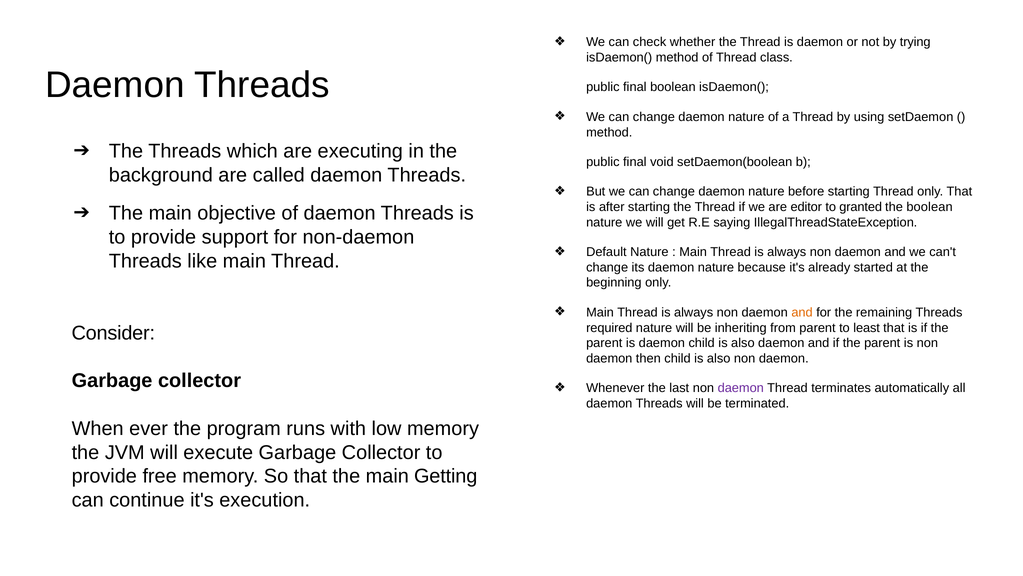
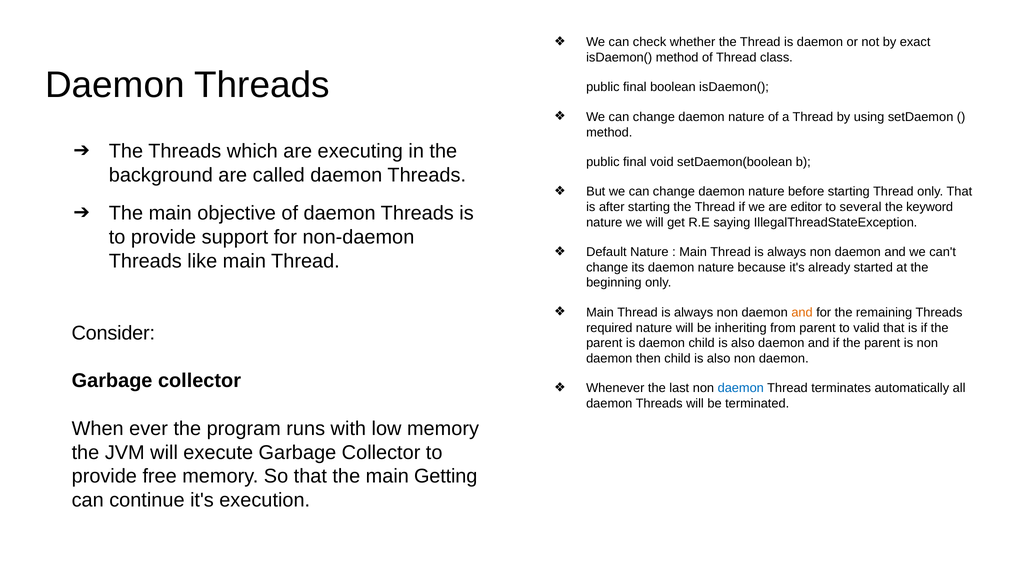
trying: trying -> exact (915, 42)
granted: granted -> several (861, 207)
the boolean: boolean -> keyword (930, 207)
least: least -> valid (867, 327)
daemon colour: purple -> blue (741, 388)
